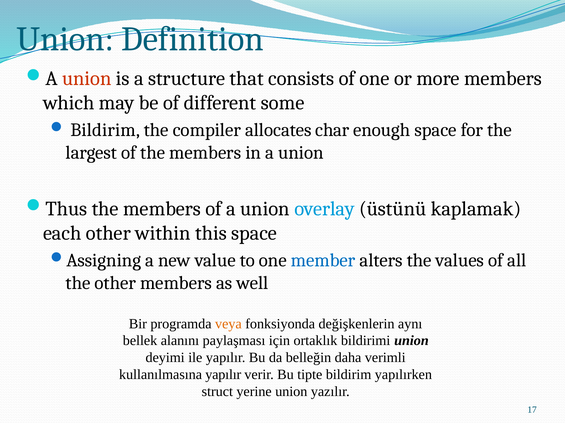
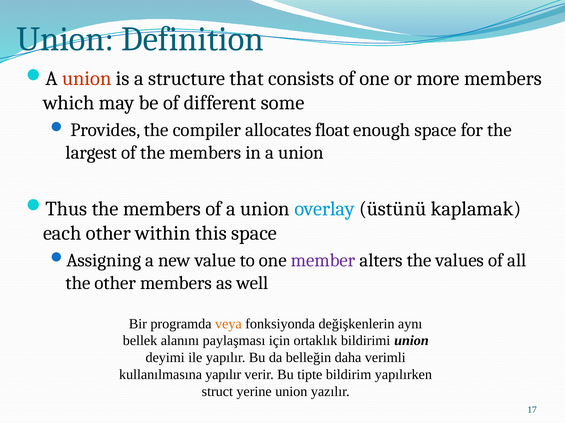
Bildirim: Bildirim -> Provides (105, 130)
char: char -> float (332, 130)
member colour: blue -> purple (323, 261)
